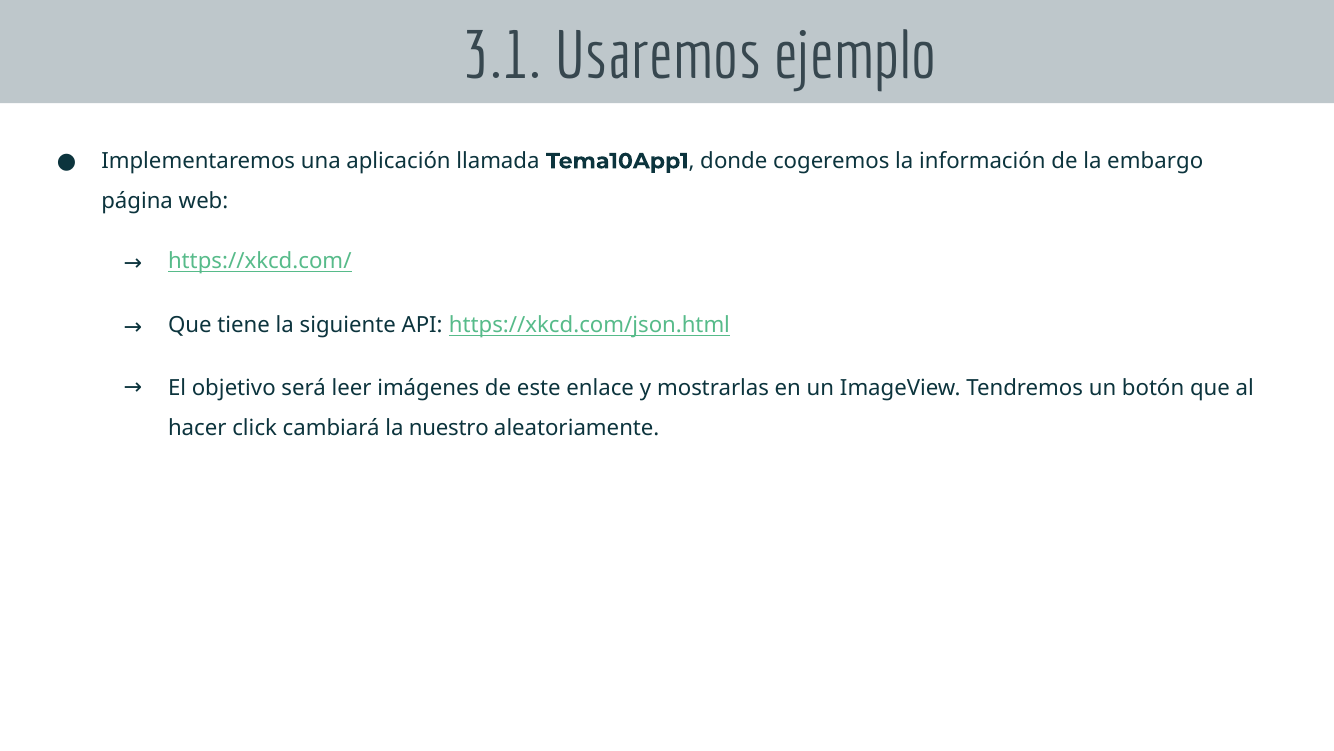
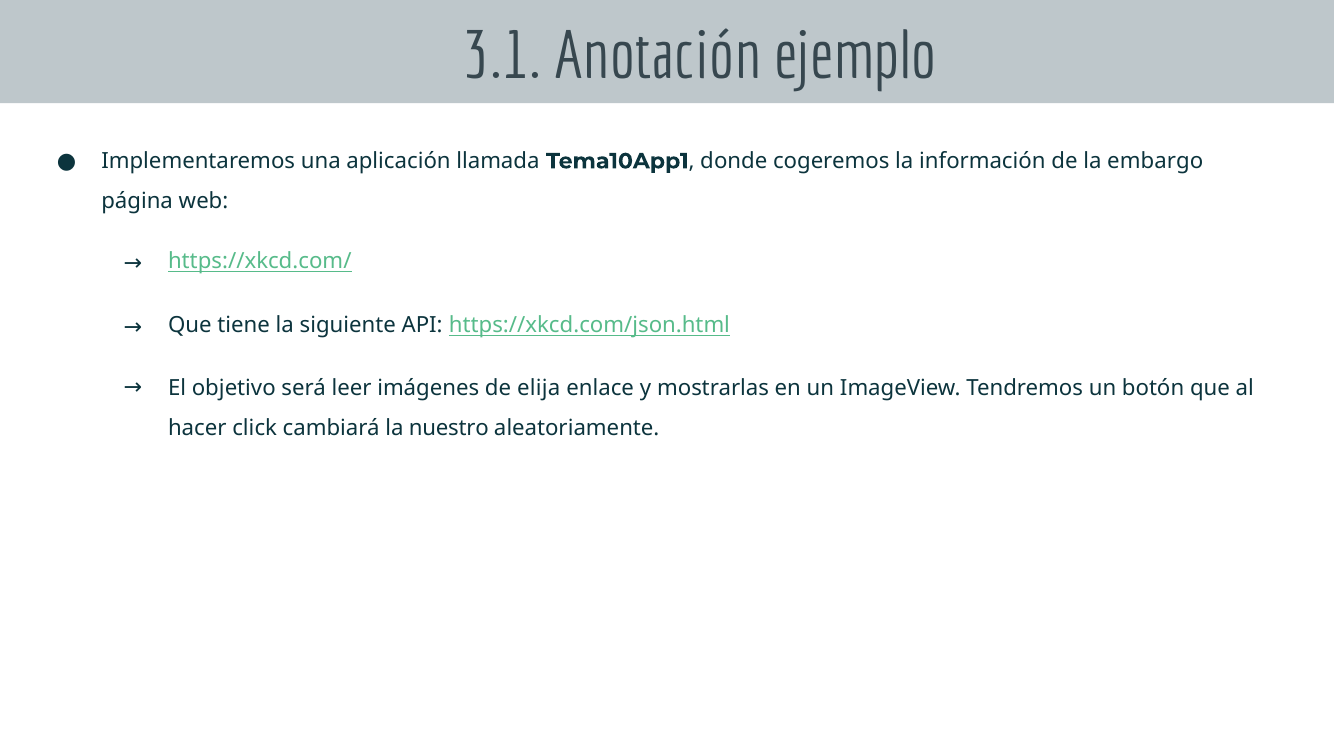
Usaremos: Usaremos -> Anotación (658, 56)
este: este -> elija (539, 387)
